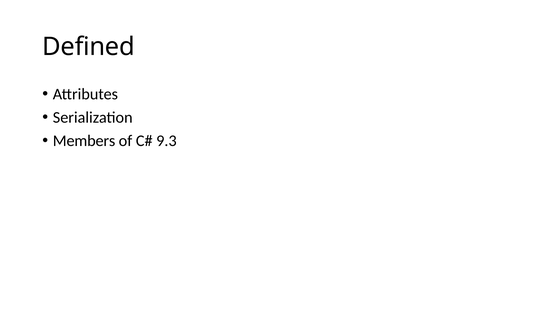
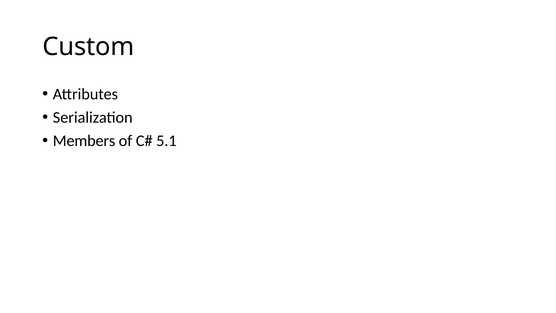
Defined: Defined -> Custom (88, 47)
9.3: 9.3 -> 5.1 (166, 141)
